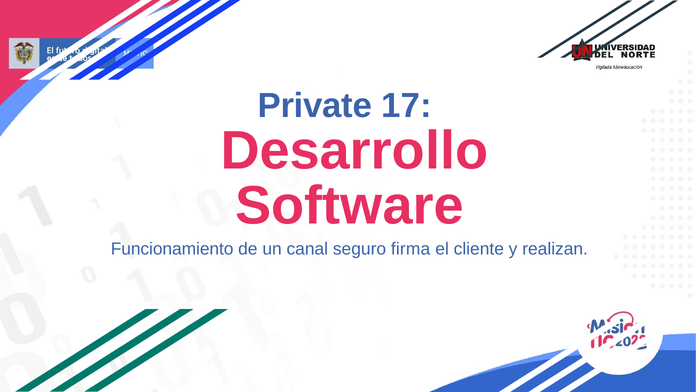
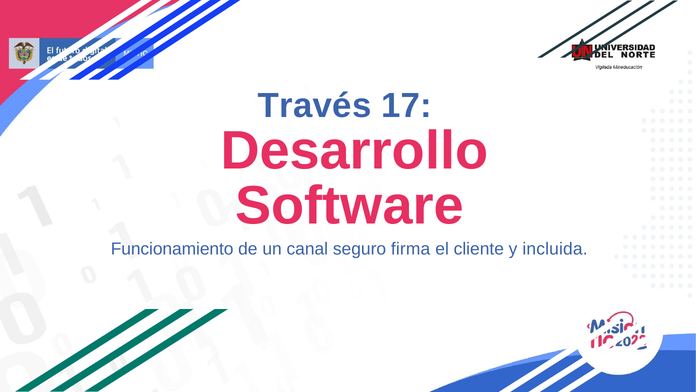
Private: Private -> Través (315, 106)
realizan: realizan -> incluida (555, 249)
